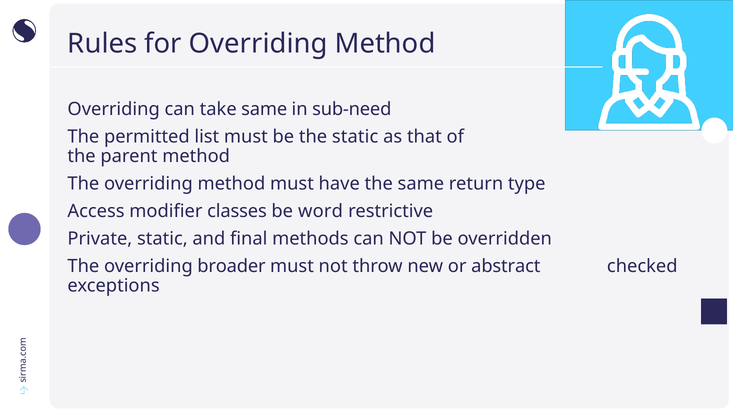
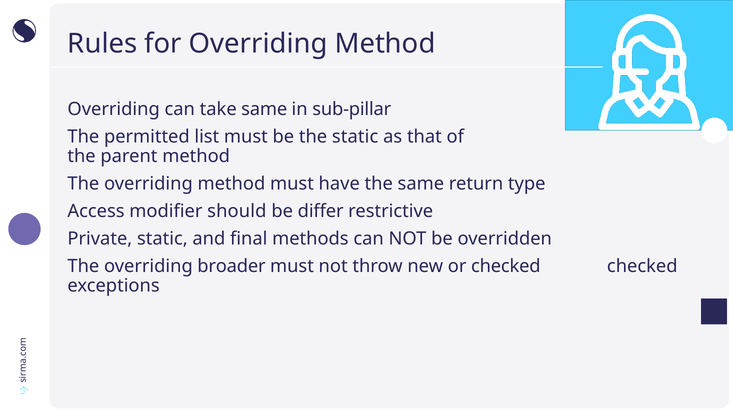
sub-need: sub-need -> sub-pillar (352, 109)
classes: classes -> should (237, 211)
word: word -> differ (321, 211)
or abstract: abstract -> checked (506, 266)
